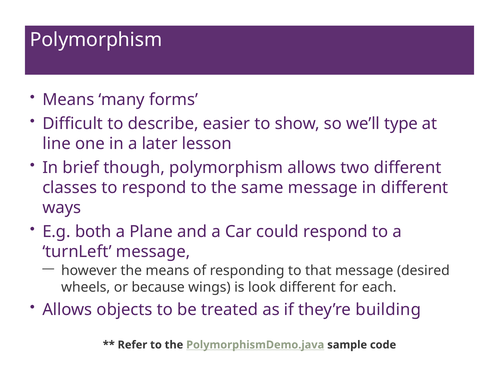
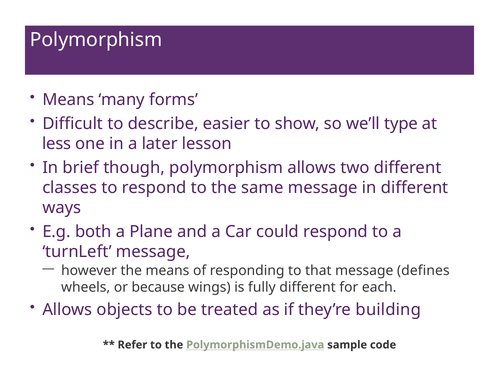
line: line -> less (57, 144)
desired: desired -> defines (423, 271)
look: look -> fully (262, 287)
